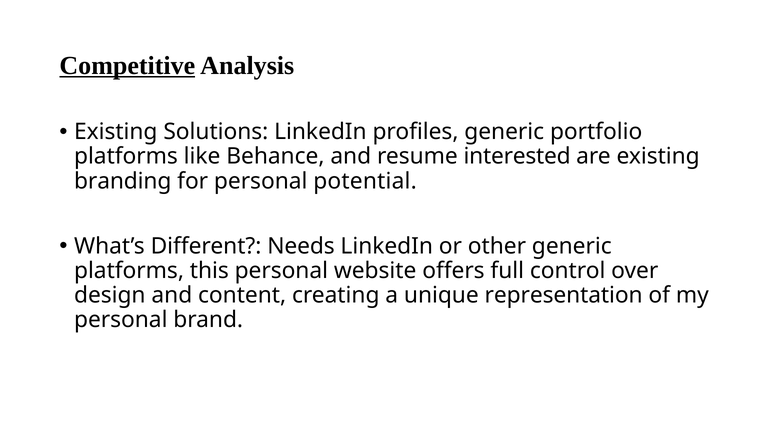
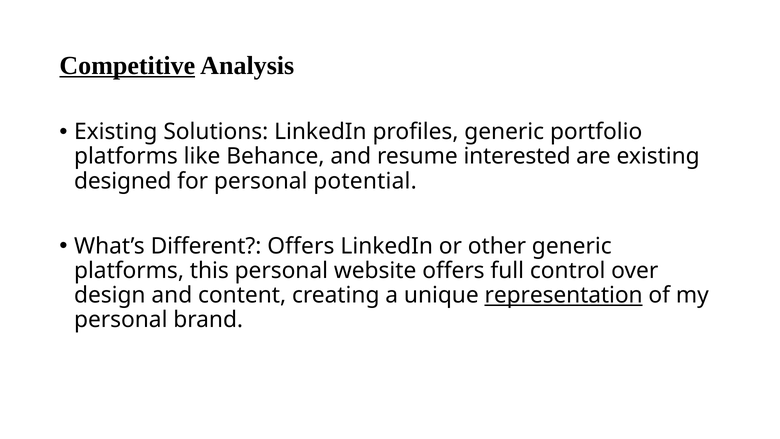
branding: branding -> designed (123, 181)
Different Needs: Needs -> Offers (301, 246)
representation underline: none -> present (564, 295)
